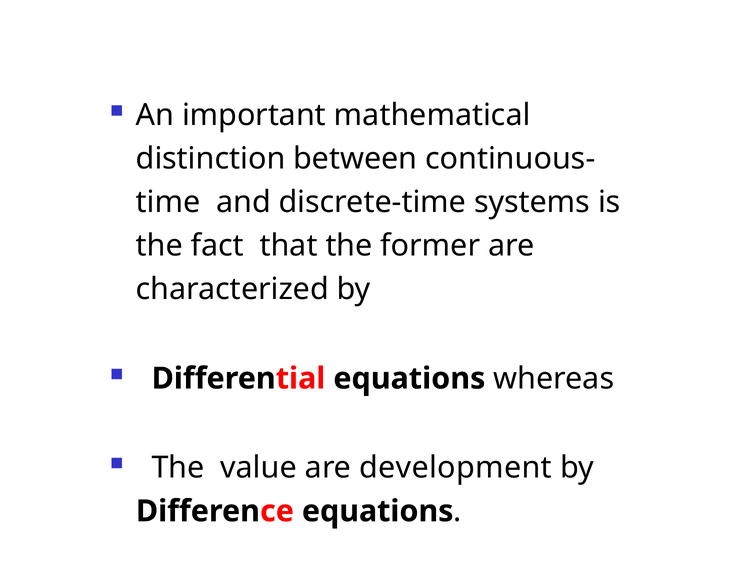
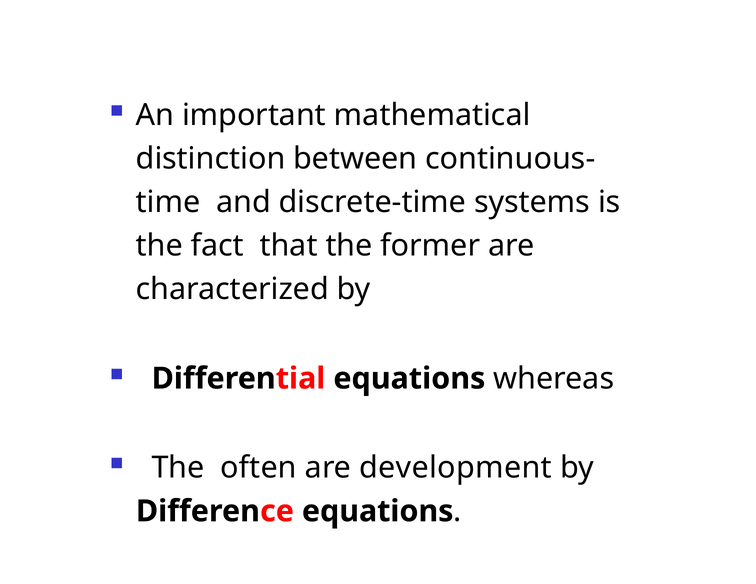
value: value -> often (259, 468)
